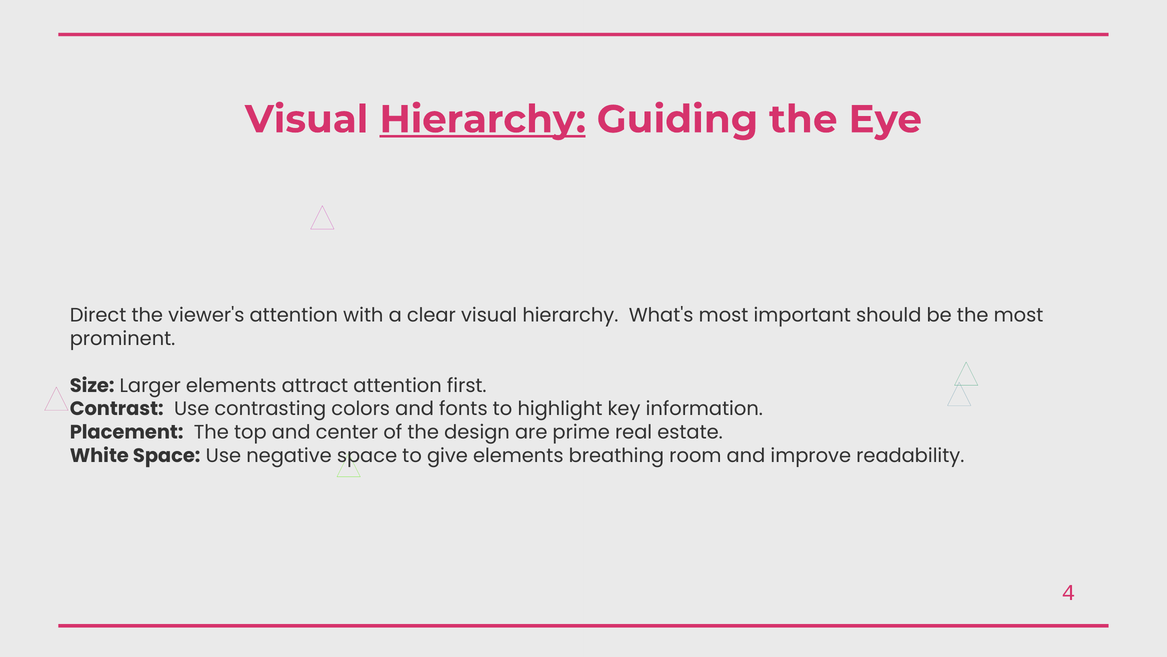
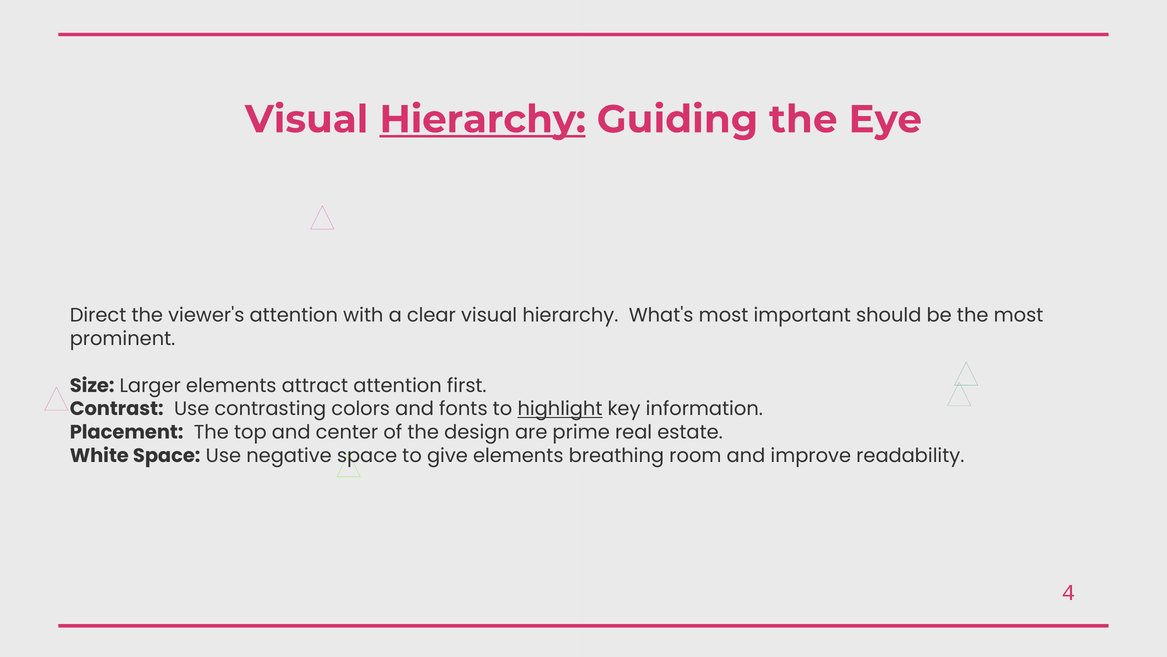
highlight underline: none -> present (560, 409)
